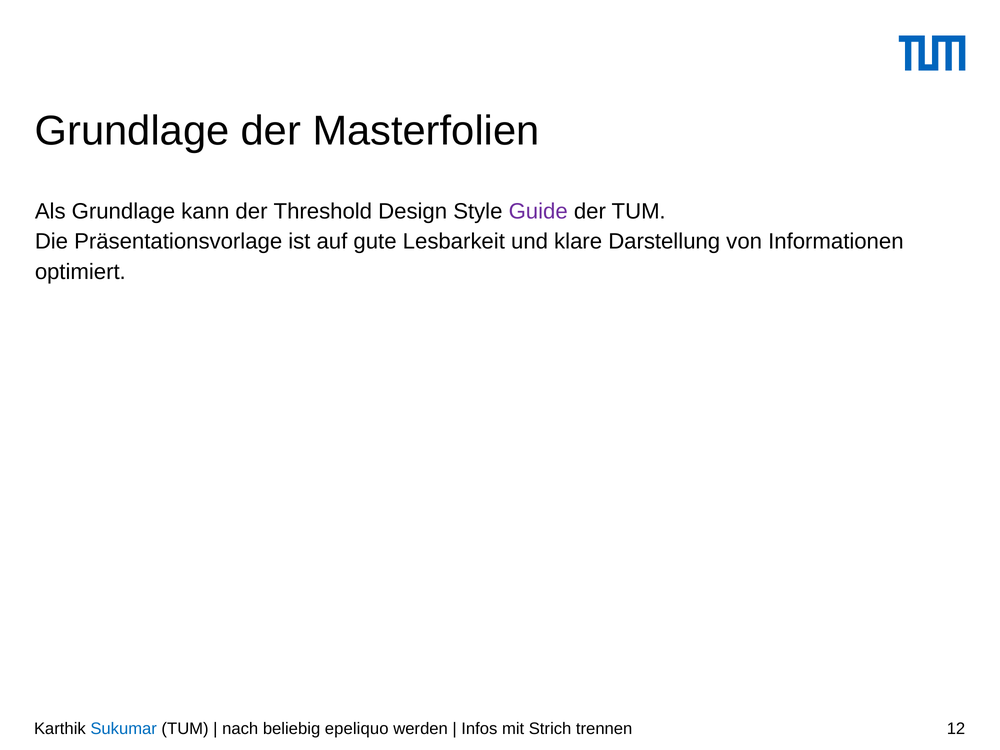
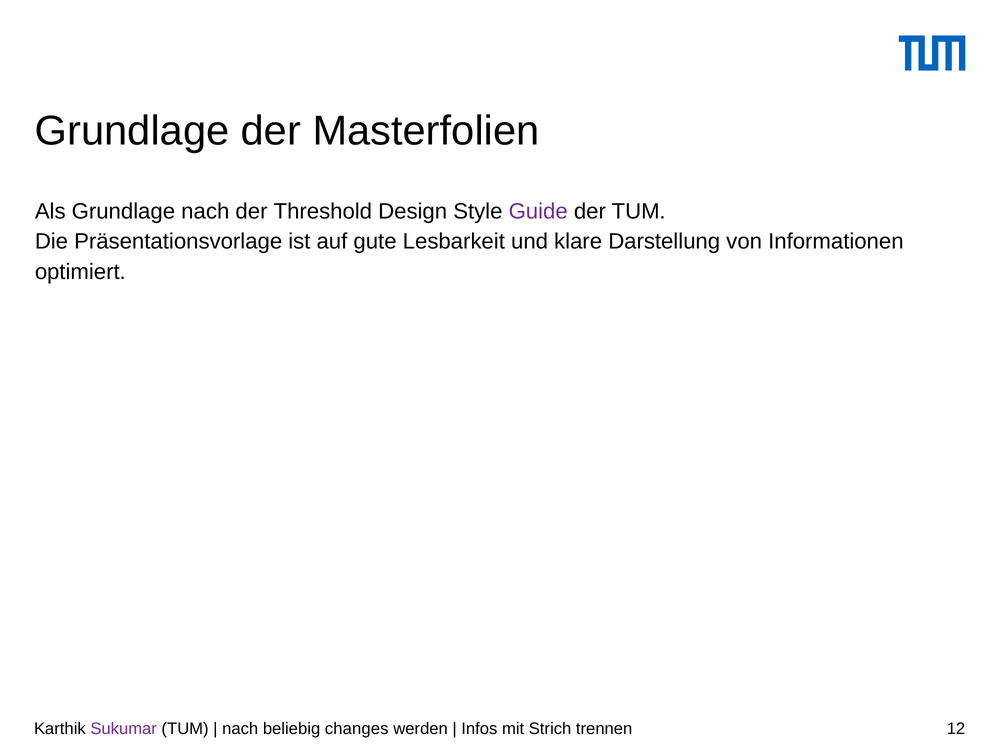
Grundlage kann: kann -> nach (205, 211)
Sukumar colour: blue -> purple (124, 729)
epeliquo: epeliquo -> changes (357, 729)
